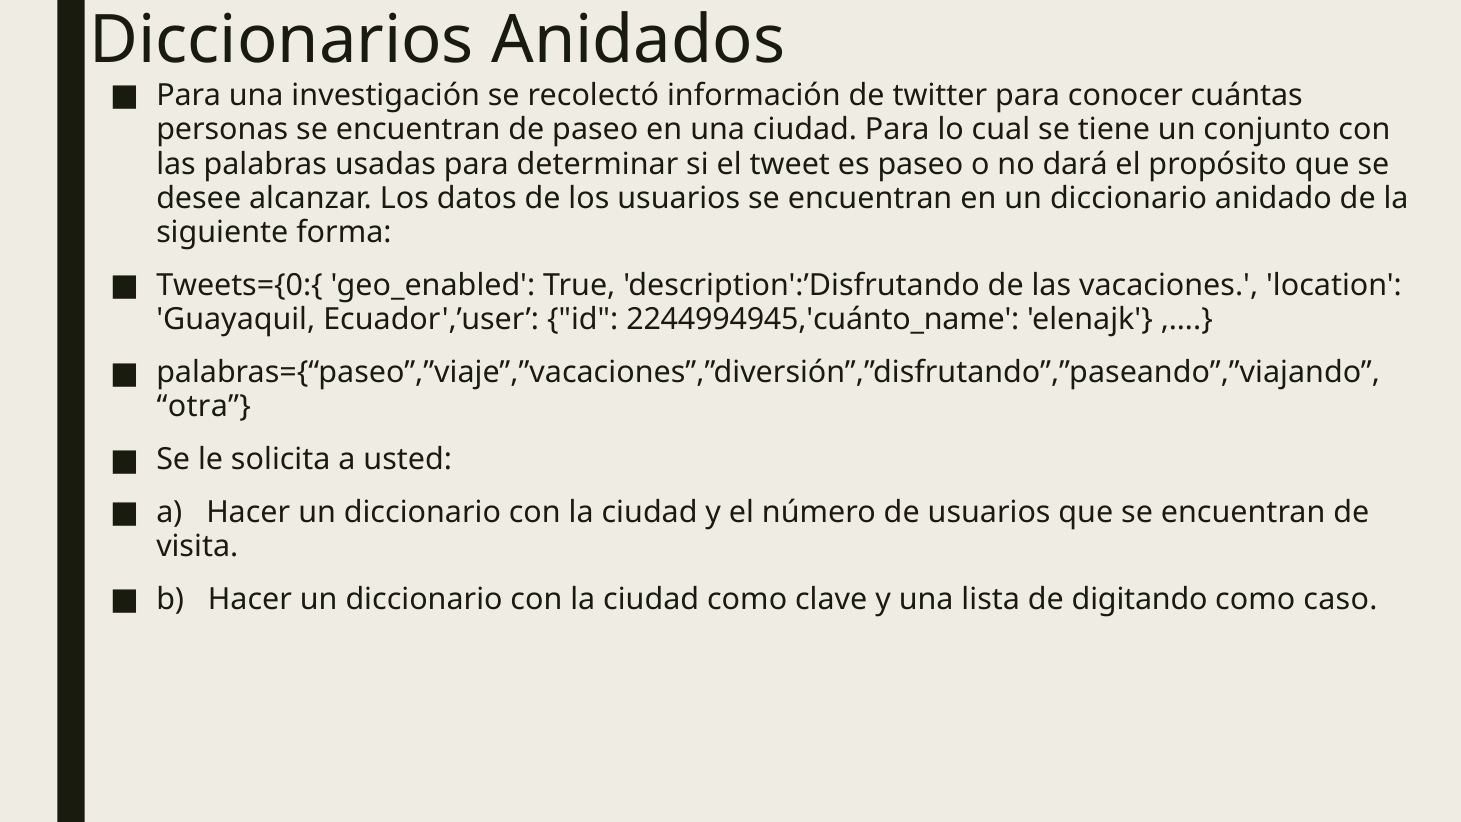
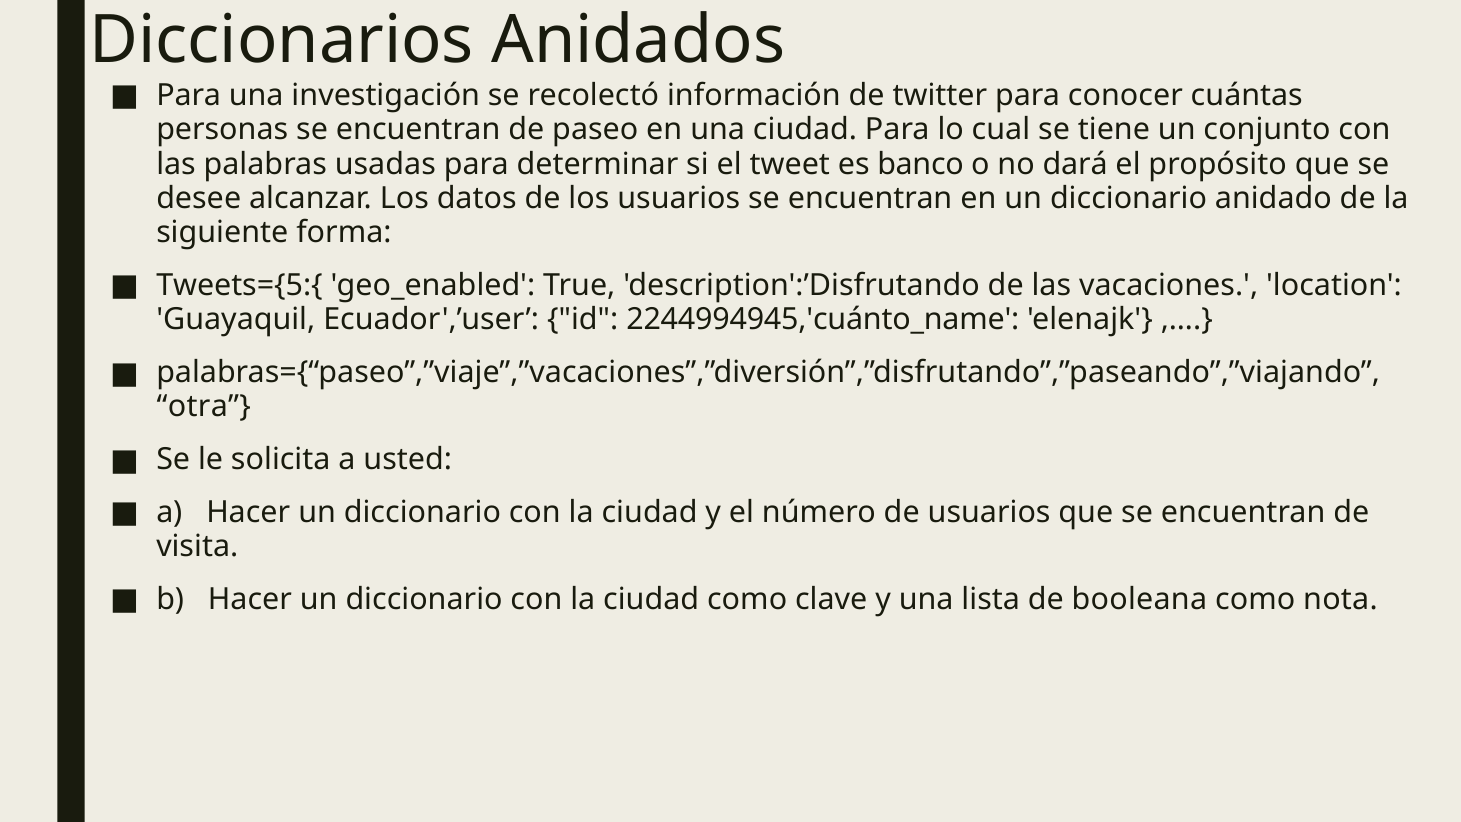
es paseo: paseo -> banco (921, 164)
Tweets={0:{: Tweets={0:{ -> Tweets={5:{ (239, 285)
digitando: digitando -> booleana (1139, 599)
caso: caso -> nota (1340, 599)
